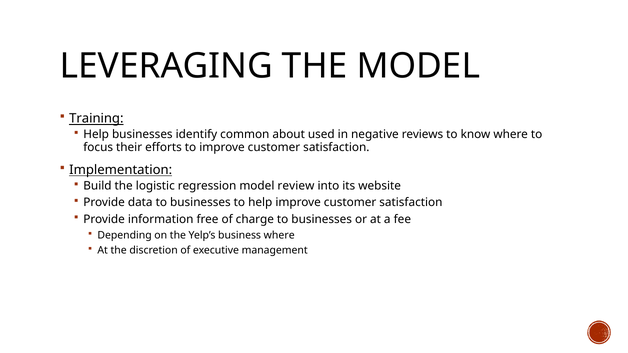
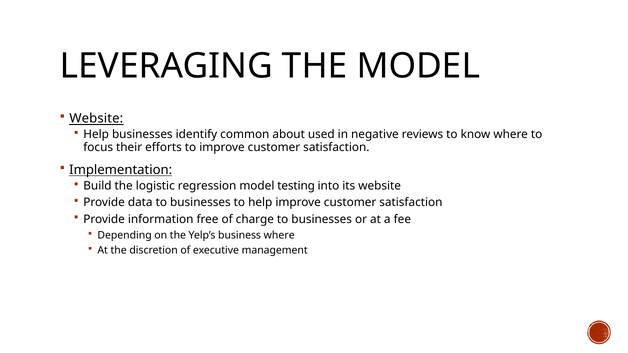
Training: Training -> Website (96, 119)
review: review -> testing (296, 186)
